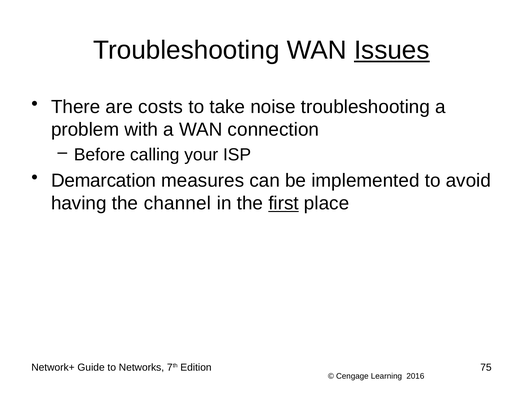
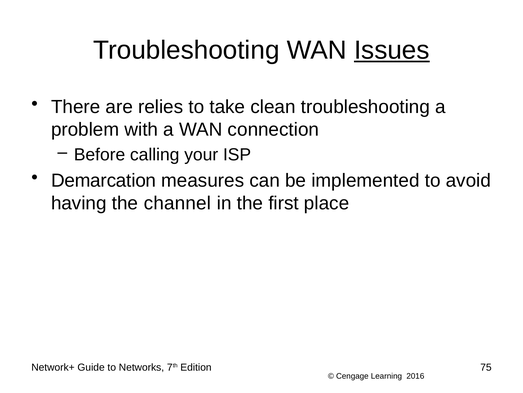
costs: costs -> relies (161, 107)
noise: noise -> clean (273, 107)
first underline: present -> none (284, 203)
